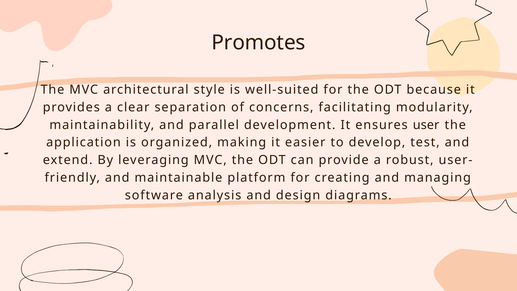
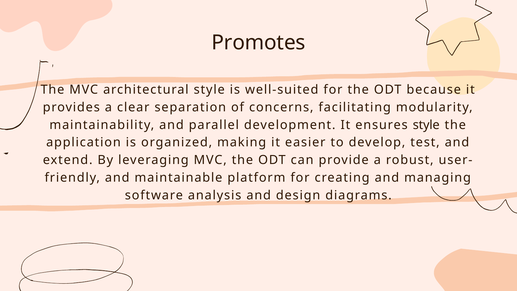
ensures user: user -> style (426, 125)
